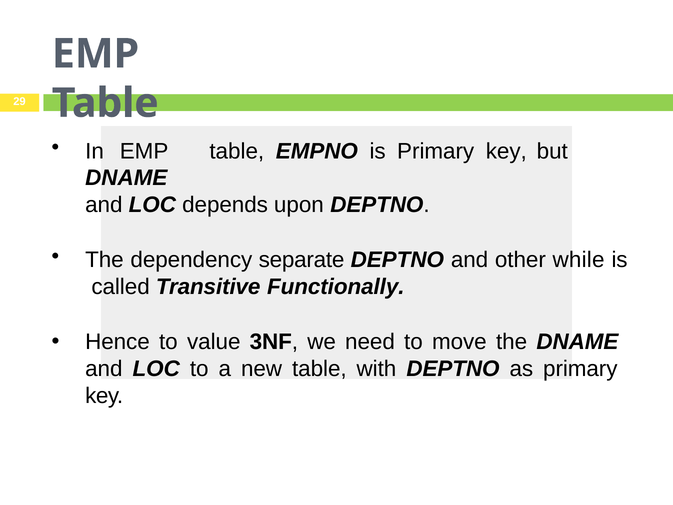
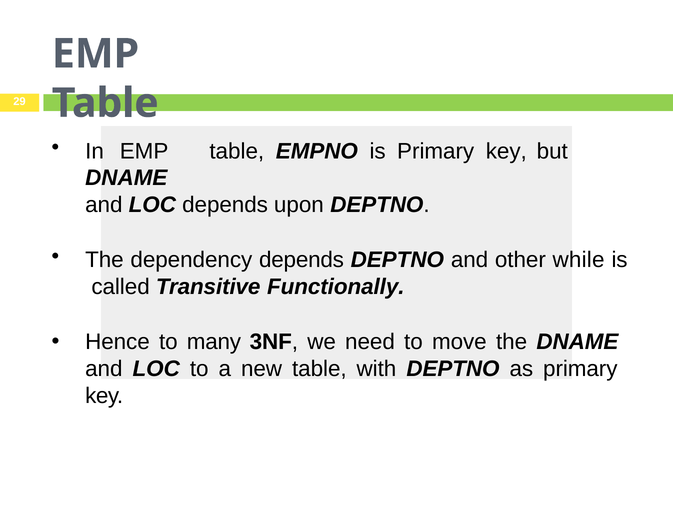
dependency separate: separate -> depends (301, 260)
value: value -> many (214, 342)
